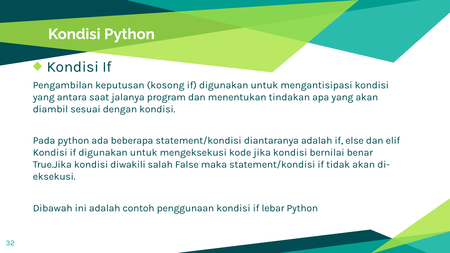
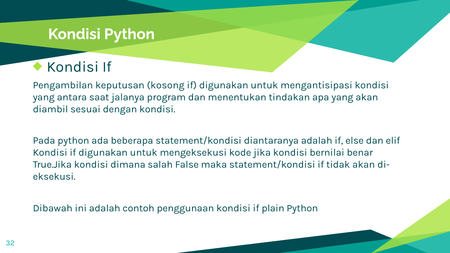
diwakili: diwakili -> dimana (128, 165)
lebar: lebar -> plain (273, 208)
